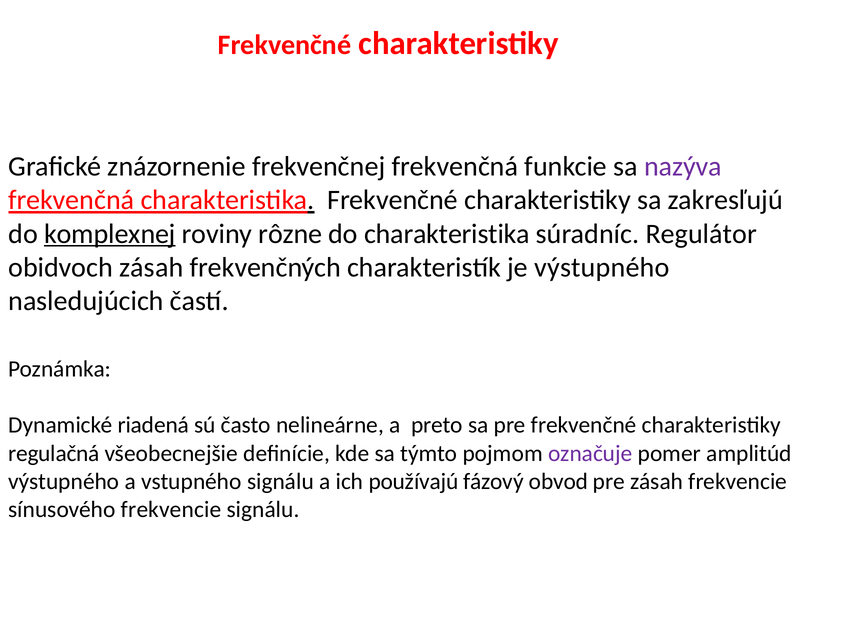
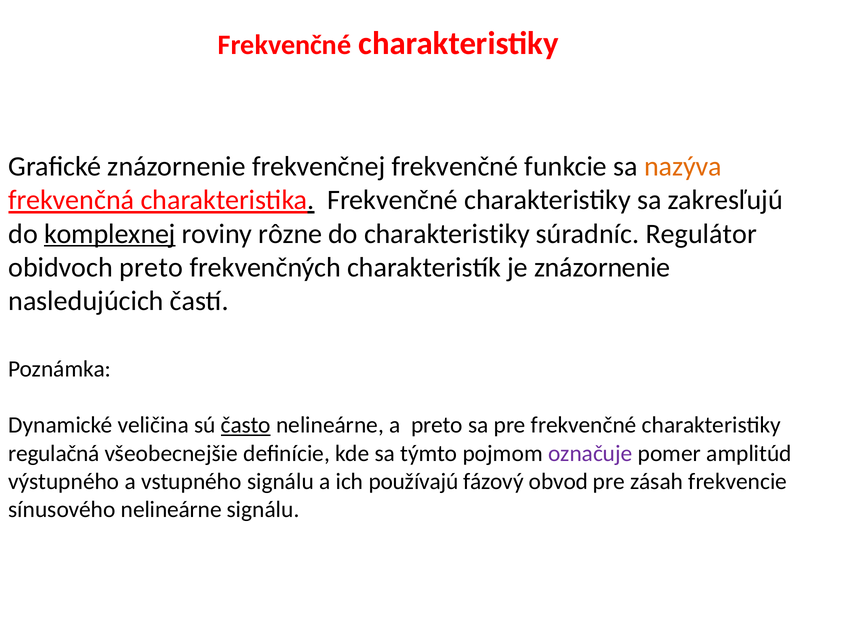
frekvenčnej frekvenčná: frekvenčná -> frekvenčné (455, 166)
nazýva colour: purple -> orange (683, 166)
do charakteristika: charakteristika -> charakteristiky (447, 234)
obidvoch zásah: zásah -> preto (151, 268)
je výstupného: výstupného -> znázornenie (602, 268)
riadená: riadená -> veličina (153, 425)
často underline: none -> present (246, 425)
sínusového frekvencie: frekvencie -> nelineárne (171, 510)
